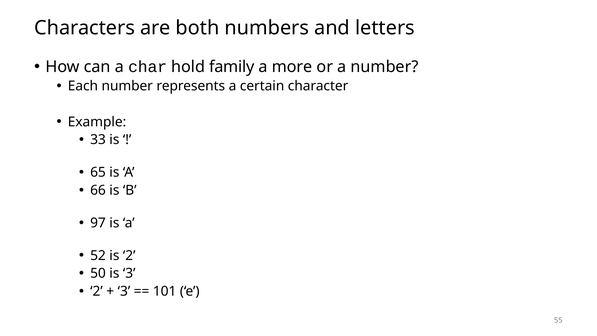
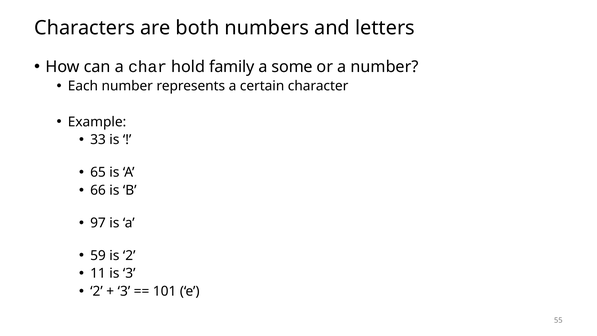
more: more -> some (292, 67)
52: 52 -> 59 (98, 255)
50: 50 -> 11 (98, 273)
